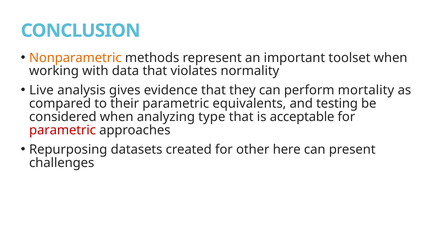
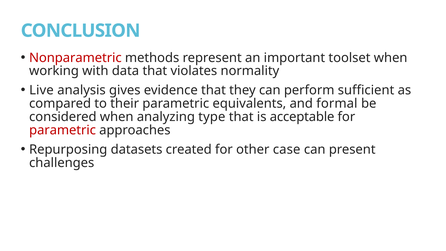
Nonparametric colour: orange -> red (75, 58)
mortality: mortality -> sufficient (366, 90)
testing: testing -> formal (337, 104)
here: here -> case (287, 149)
